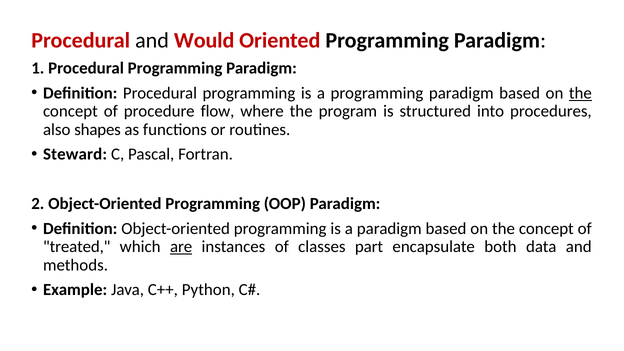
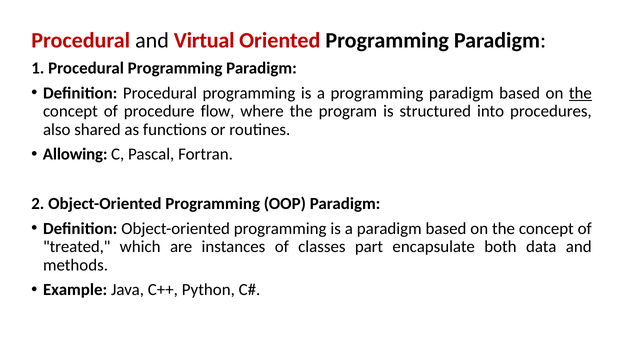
Would: Would -> Virtual (204, 41)
shapes: shapes -> shared (98, 130)
Steward: Steward -> Allowing (75, 154)
are underline: present -> none (181, 247)
